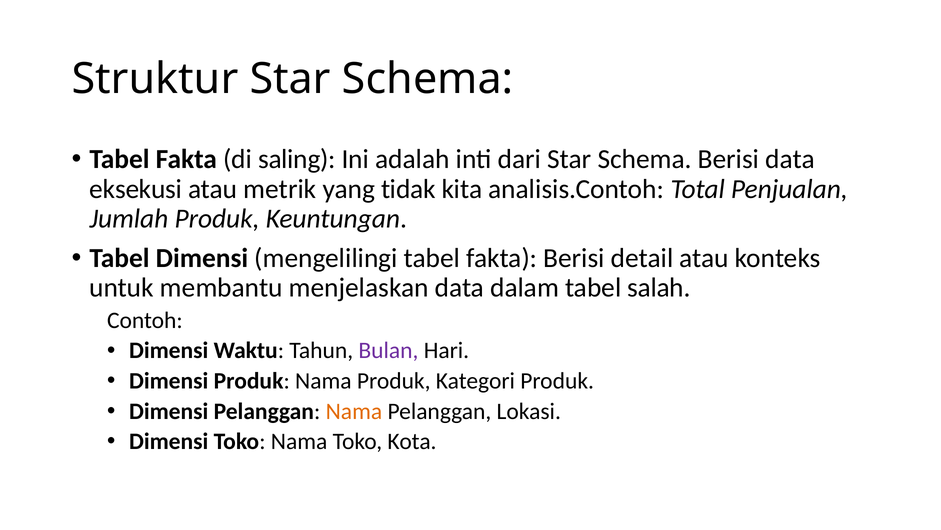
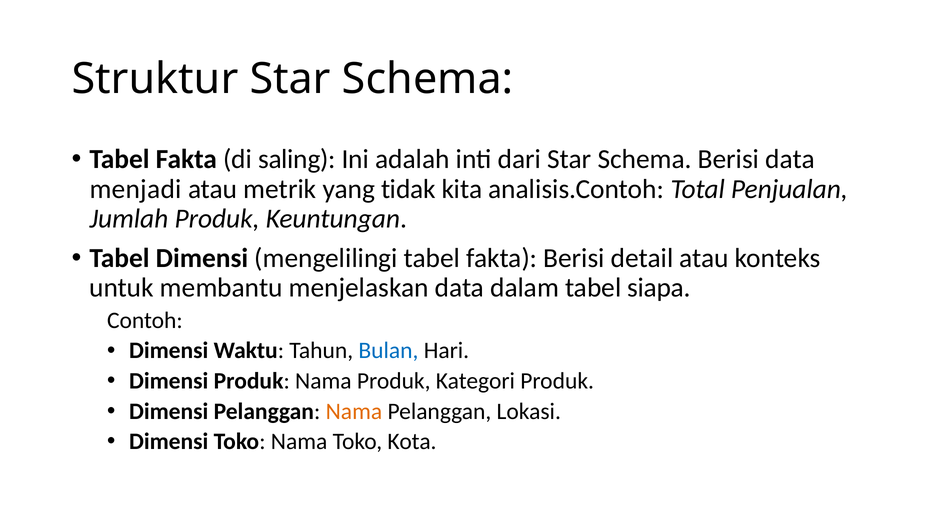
eksekusi: eksekusi -> menjadi (136, 189)
salah: salah -> siapa (659, 287)
Bulan colour: purple -> blue (388, 350)
